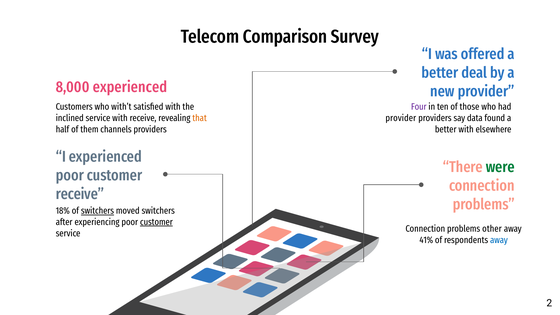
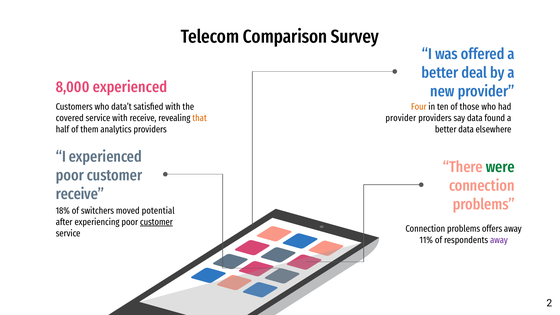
with’t: with’t -> data’t (121, 107)
Four colour: purple -> orange (419, 107)
inclined: inclined -> covered (70, 118)
channels: channels -> analytics (116, 129)
better with: with -> data (466, 129)
switchers underline: present -> none (97, 211)
moved switchers: switchers -> potential (158, 211)
other: other -> offers (492, 229)
41%: 41% -> 11% (426, 240)
away colour: blue -> purple (499, 240)
